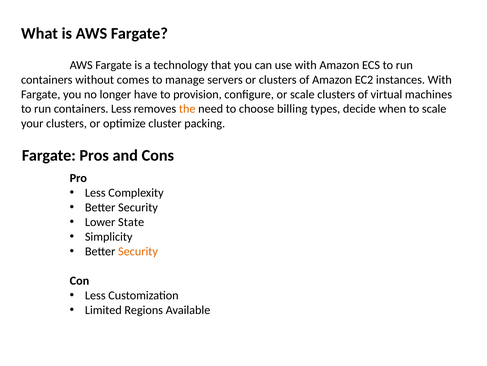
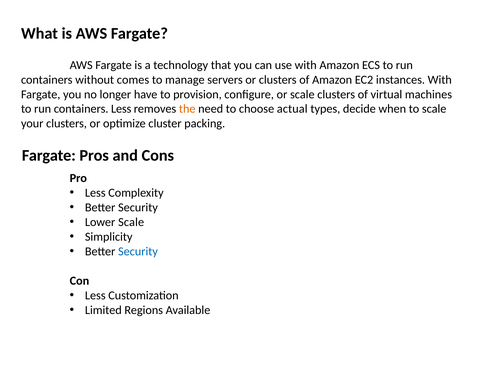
billing: billing -> actual (292, 109)
Lower State: State -> Scale (131, 222)
Security colour: orange -> blue (138, 251)
